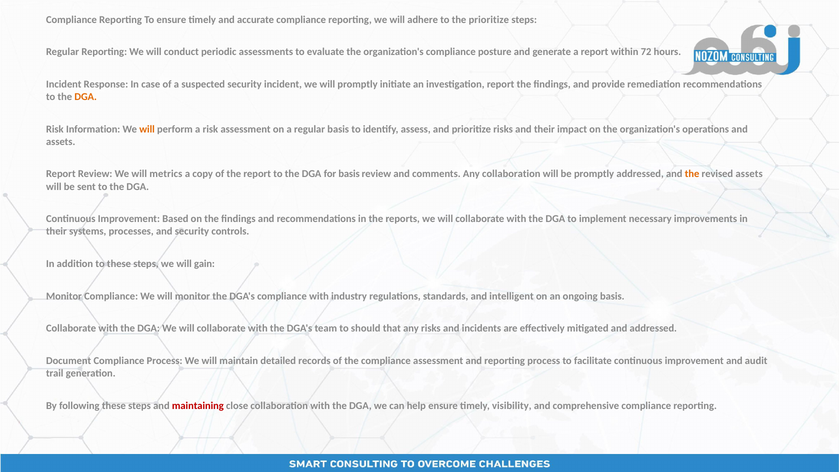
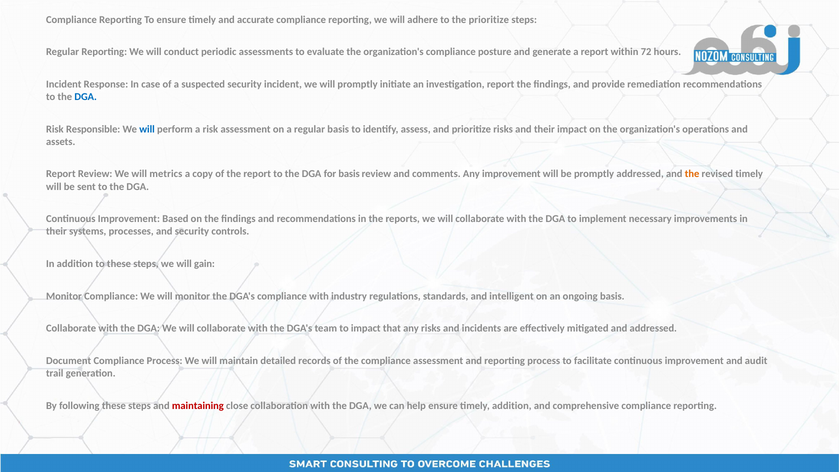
DGA colour: orange -> blue (86, 97)
Information: Information -> Responsible (93, 129)
will colour: orange -> blue (147, 129)
Any collaboration: collaboration -> improvement (511, 174)
revised assets: assets -> timely (749, 174)
to should: should -> impact (366, 328)
timely visibility: visibility -> addition (512, 406)
